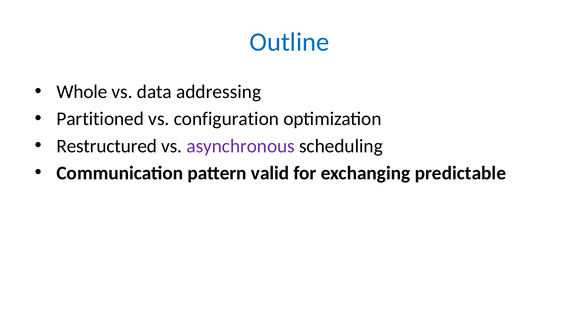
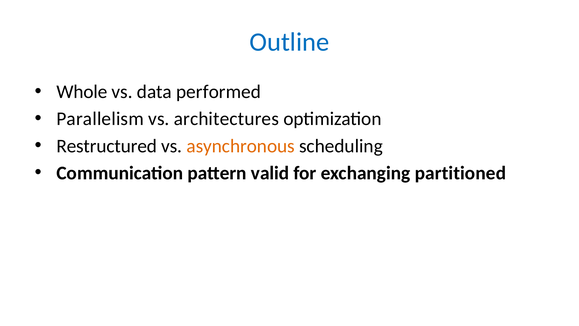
addressing: addressing -> performed (219, 92)
Partitioned: Partitioned -> Parallelism (100, 119)
configuration: configuration -> architectures (226, 119)
asynchronous colour: purple -> orange (241, 146)
predictable: predictable -> partitioned (460, 173)
